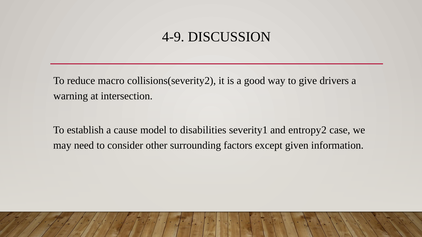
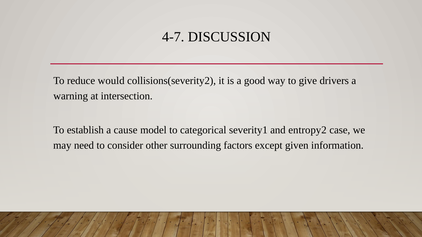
4-9: 4-9 -> 4-7 (173, 37)
macro: macro -> would (111, 81)
disabilities: disabilities -> categorical (203, 130)
